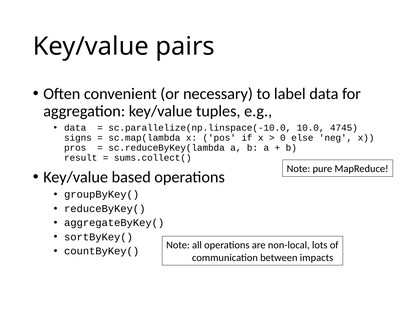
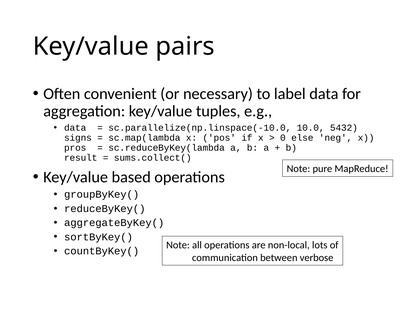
4745: 4745 -> 5432 (344, 128)
impacts: impacts -> verbose (317, 258)
